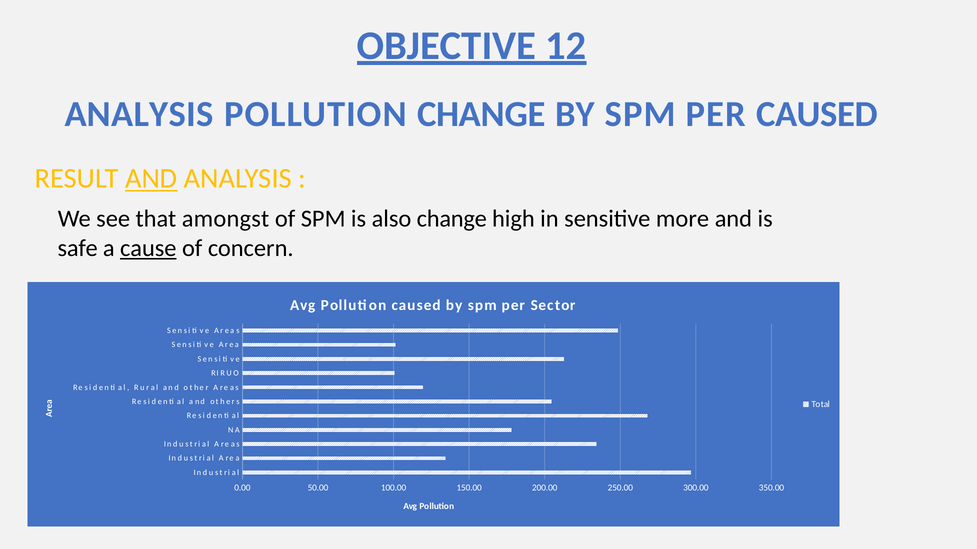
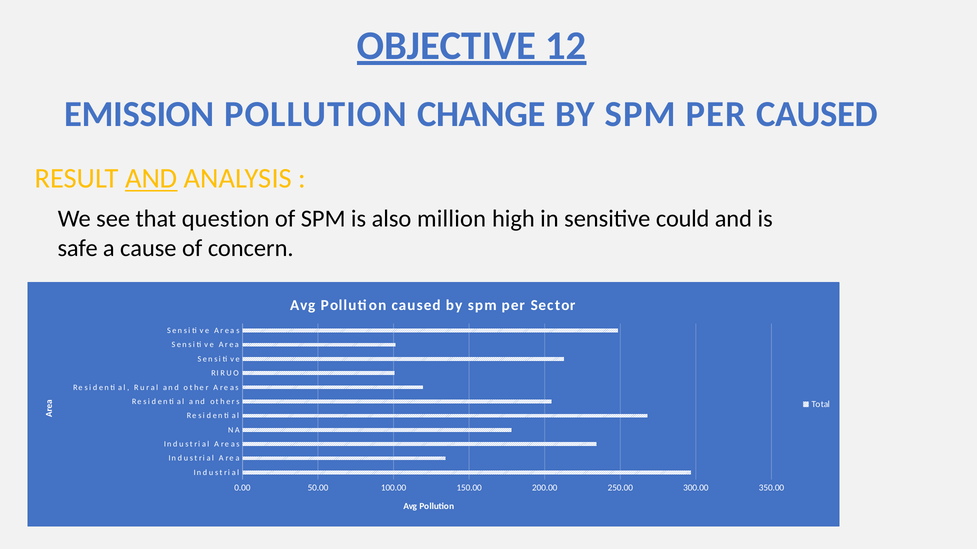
ANALYSIS: ANALYSIS -> EMISSION (139, 114)
amongst: amongst -> question (226, 219)
also change: change -> million (452, 219)
more: more -> could (683, 219)
cause underline: present -> none (148, 248)
